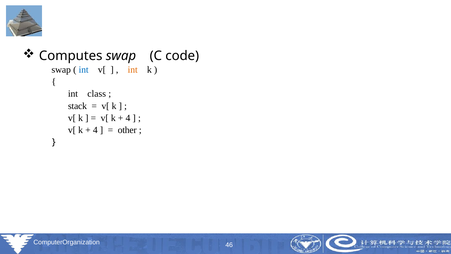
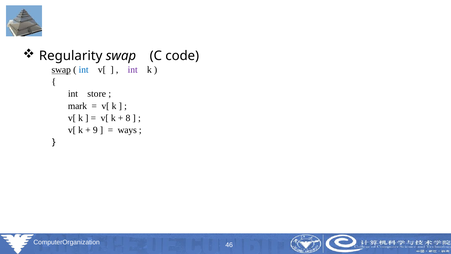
Computes: Computes -> Regularity (71, 56)
swap underline: none -> present (61, 70)
int colour: orange -> purple (133, 70)
class: class -> store (97, 94)
stack: stack -> mark (77, 106)
4: 4 -> 8 (128, 118)
4: 4 -> 9 (95, 130)
other: other -> ways (127, 130)
